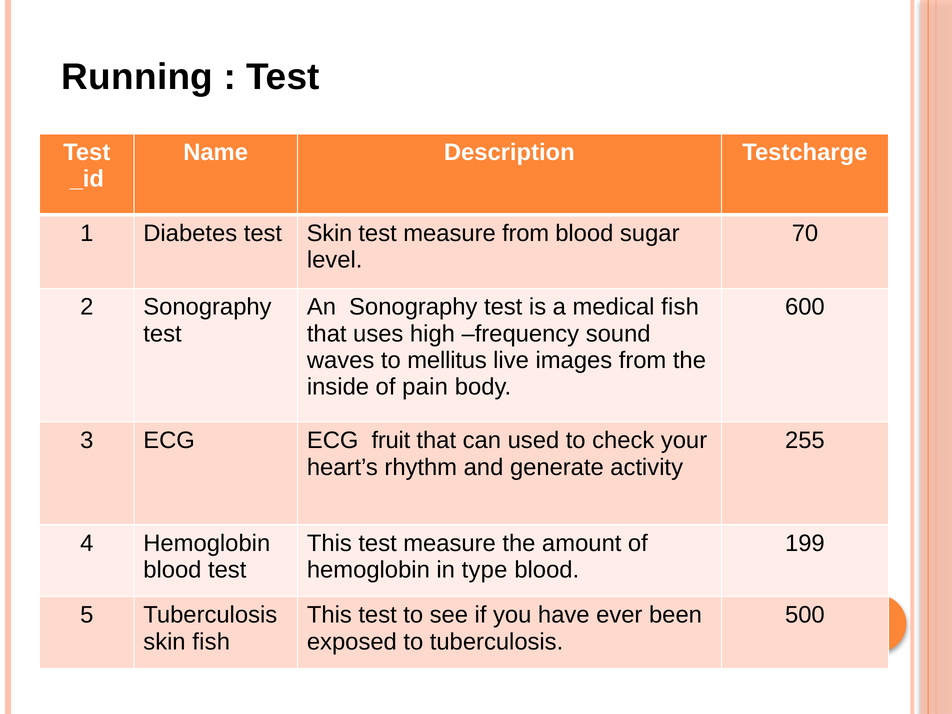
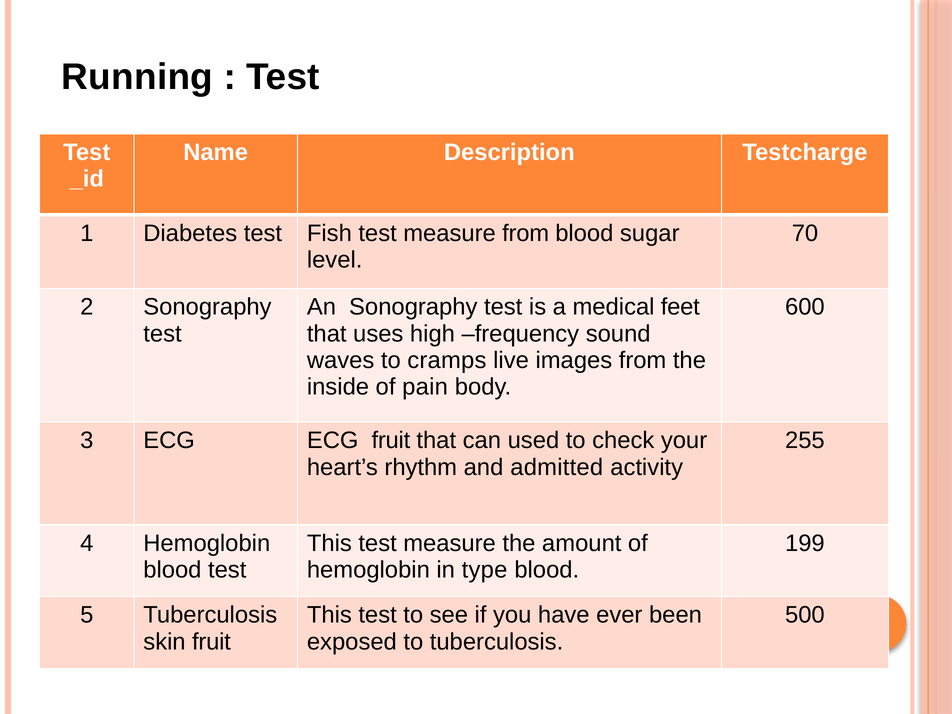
test Skin: Skin -> Fish (329, 233)
medical fish: fish -> feet (680, 307)
mellitus: mellitus -> cramps (447, 360)
generate: generate -> admitted (557, 467)
skin fish: fish -> fruit (211, 642)
